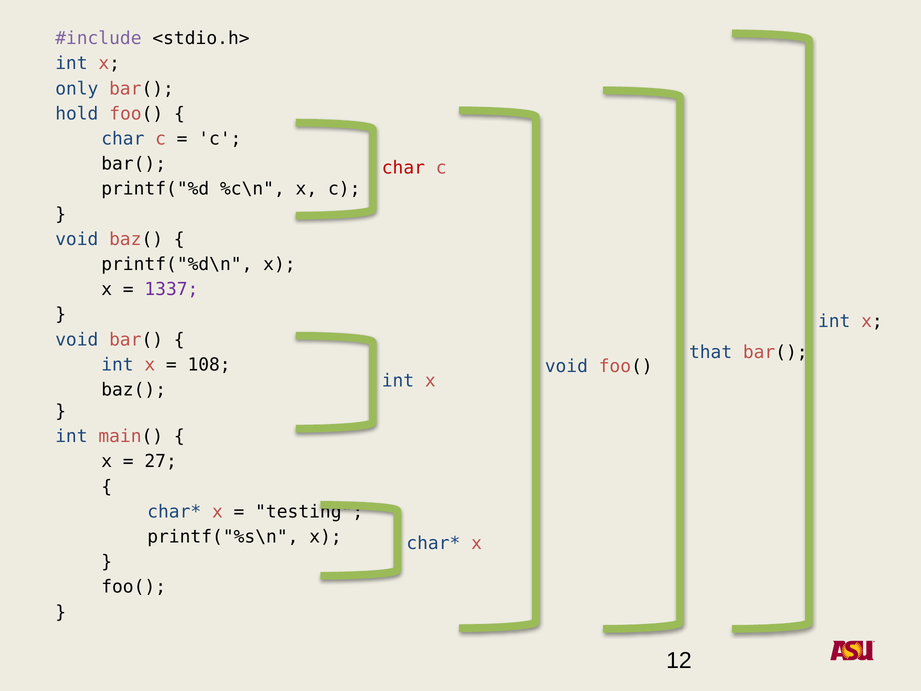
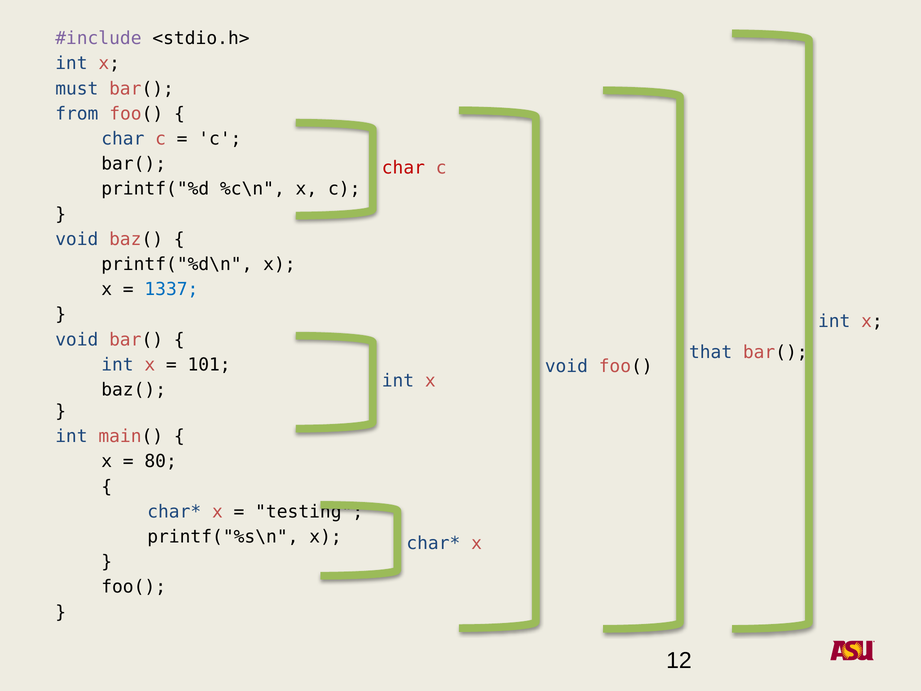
only: only -> must (77, 89)
hold: hold -> from (77, 114)
1337 colour: purple -> blue (171, 289)
108: 108 -> 101 (209, 365)
27: 27 -> 80 (161, 461)
